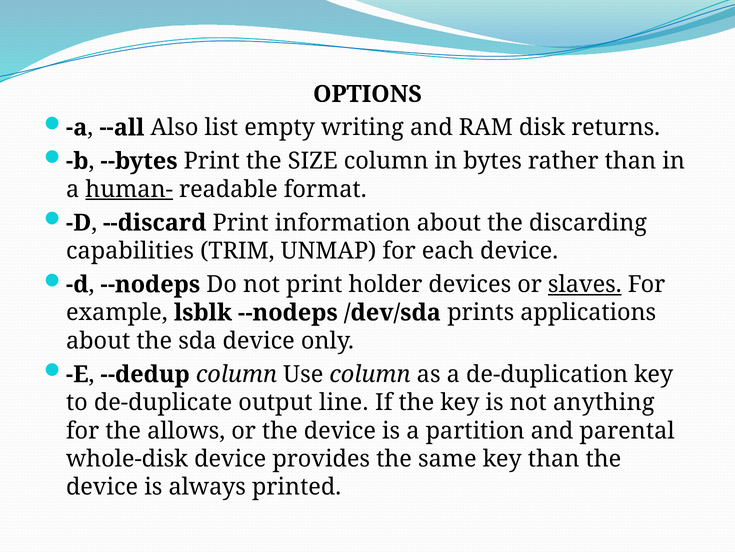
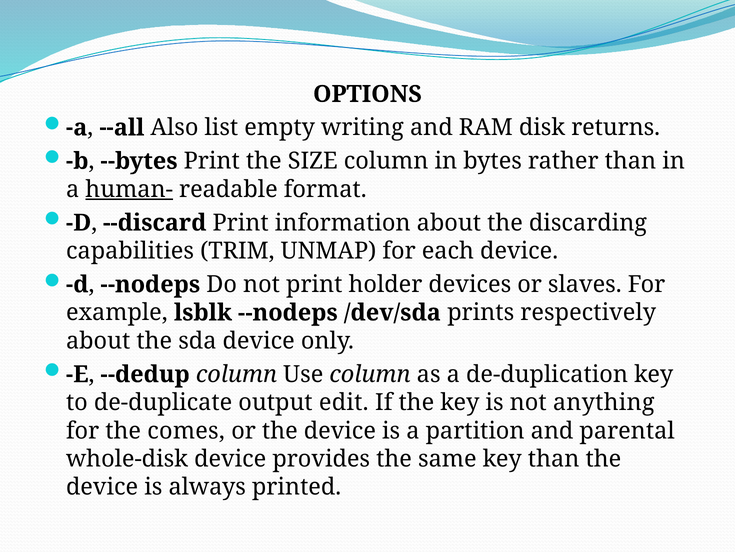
slaves underline: present -> none (585, 284)
applications: applications -> respectively (588, 312)
line: line -> edit (344, 402)
allows: allows -> comes (186, 430)
